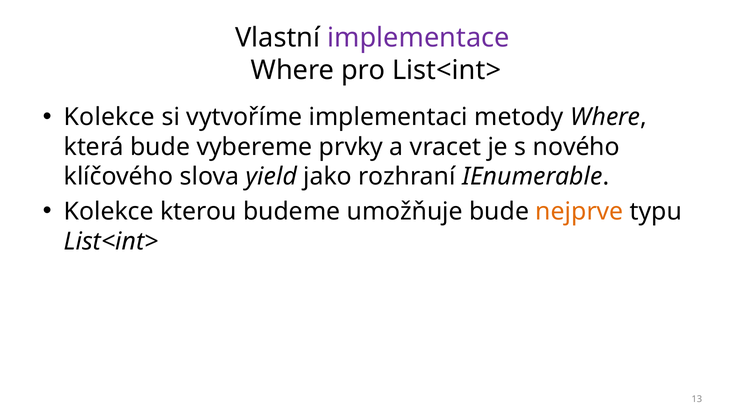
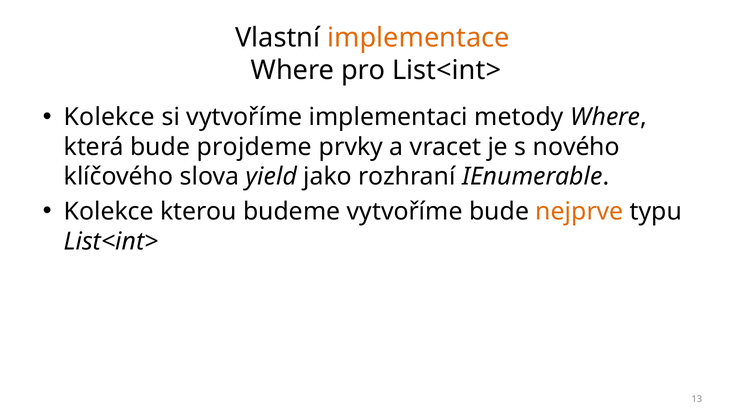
implementace colour: purple -> orange (418, 38)
vybereme: vybereme -> projdeme (254, 147)
budeme umožňuje: umožňuje -> vytvoříme (405, 212)
